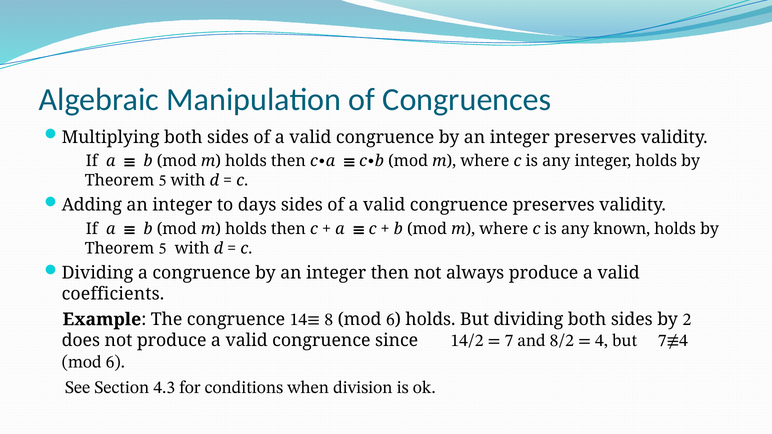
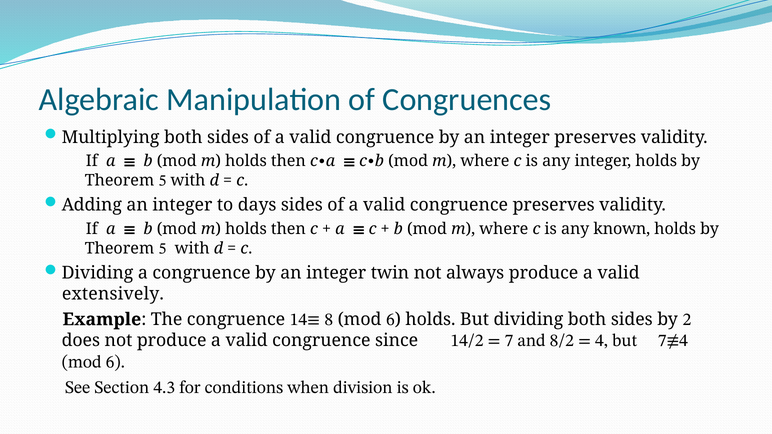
integer then: then -> twin (390, 273)
coefficients: coefficients -> extensively (113, 294)
